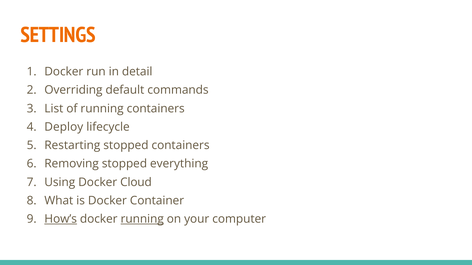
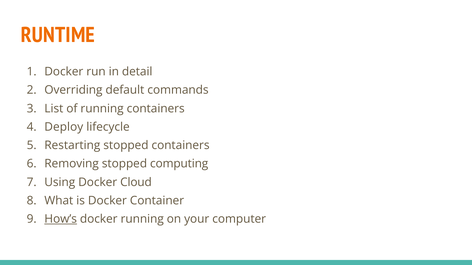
SETTINGS: SETTINGS -> RUNTIME (58, 35)
everything: everything -> computing (179, 164)
running underline: present -> none (142, 219)
